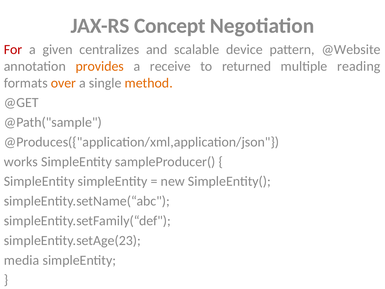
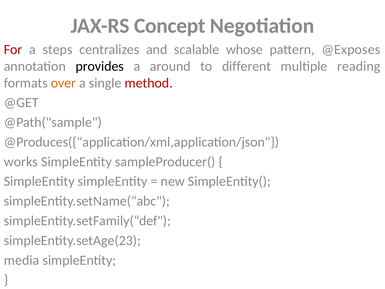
given: given -> steps (58, 50)
device: device -> whose (244, 50)
@Website: @Website -> @Exposes (351, 50)
provides colour: orange -> black (100, 66)
receive: receive -> around (170, 66)
returned: returned -> different (247, 66)
method colour: orange -> red (149, 83)
